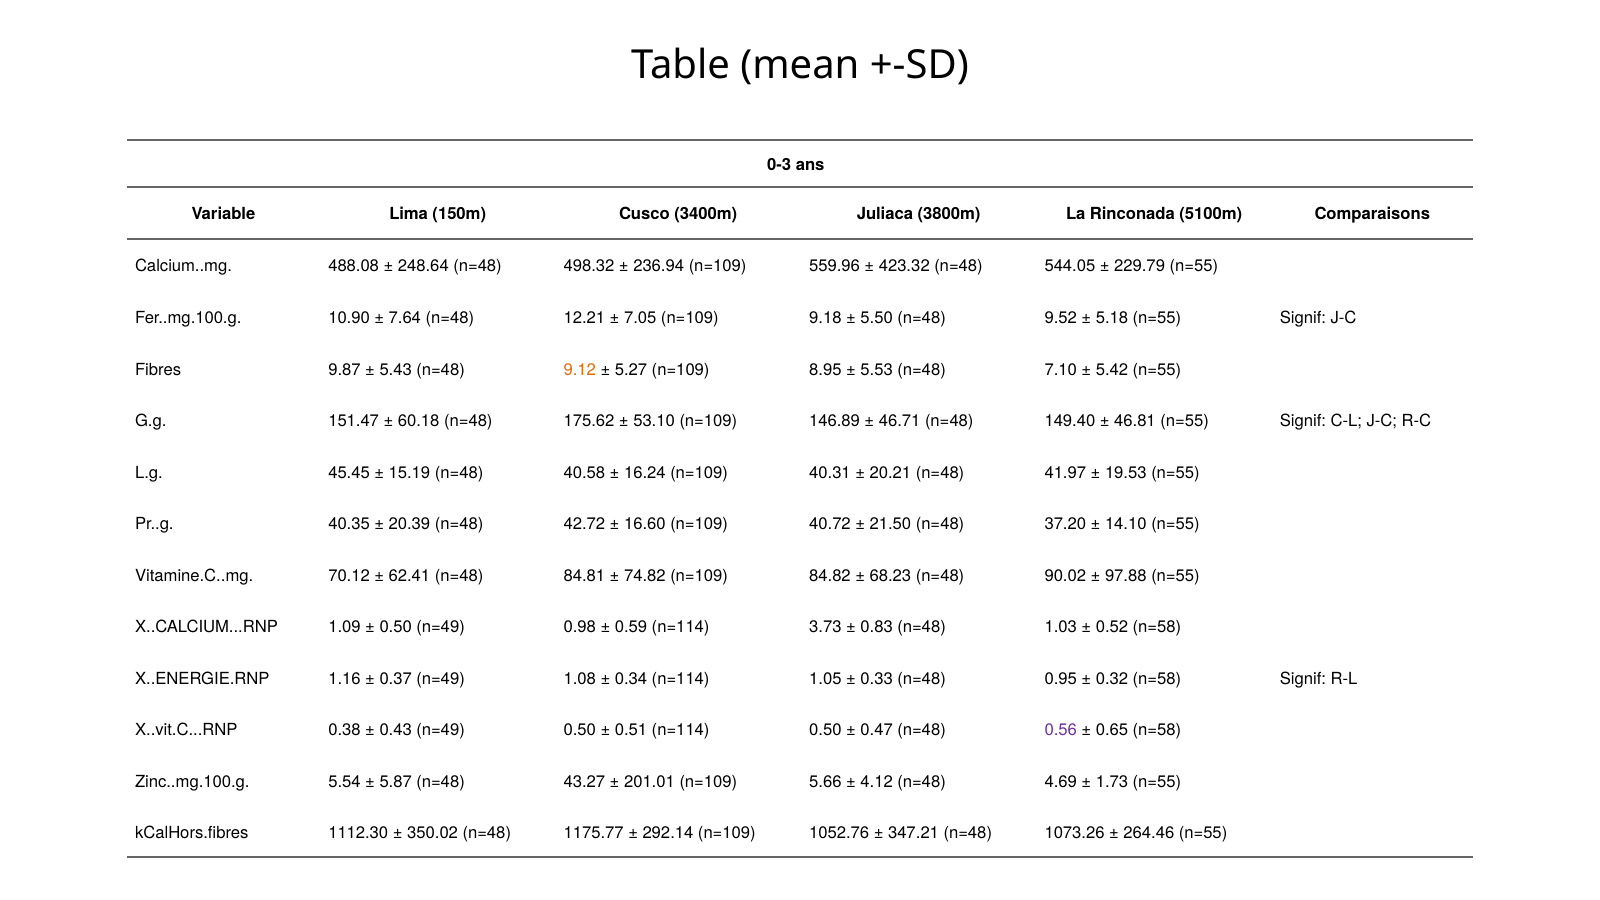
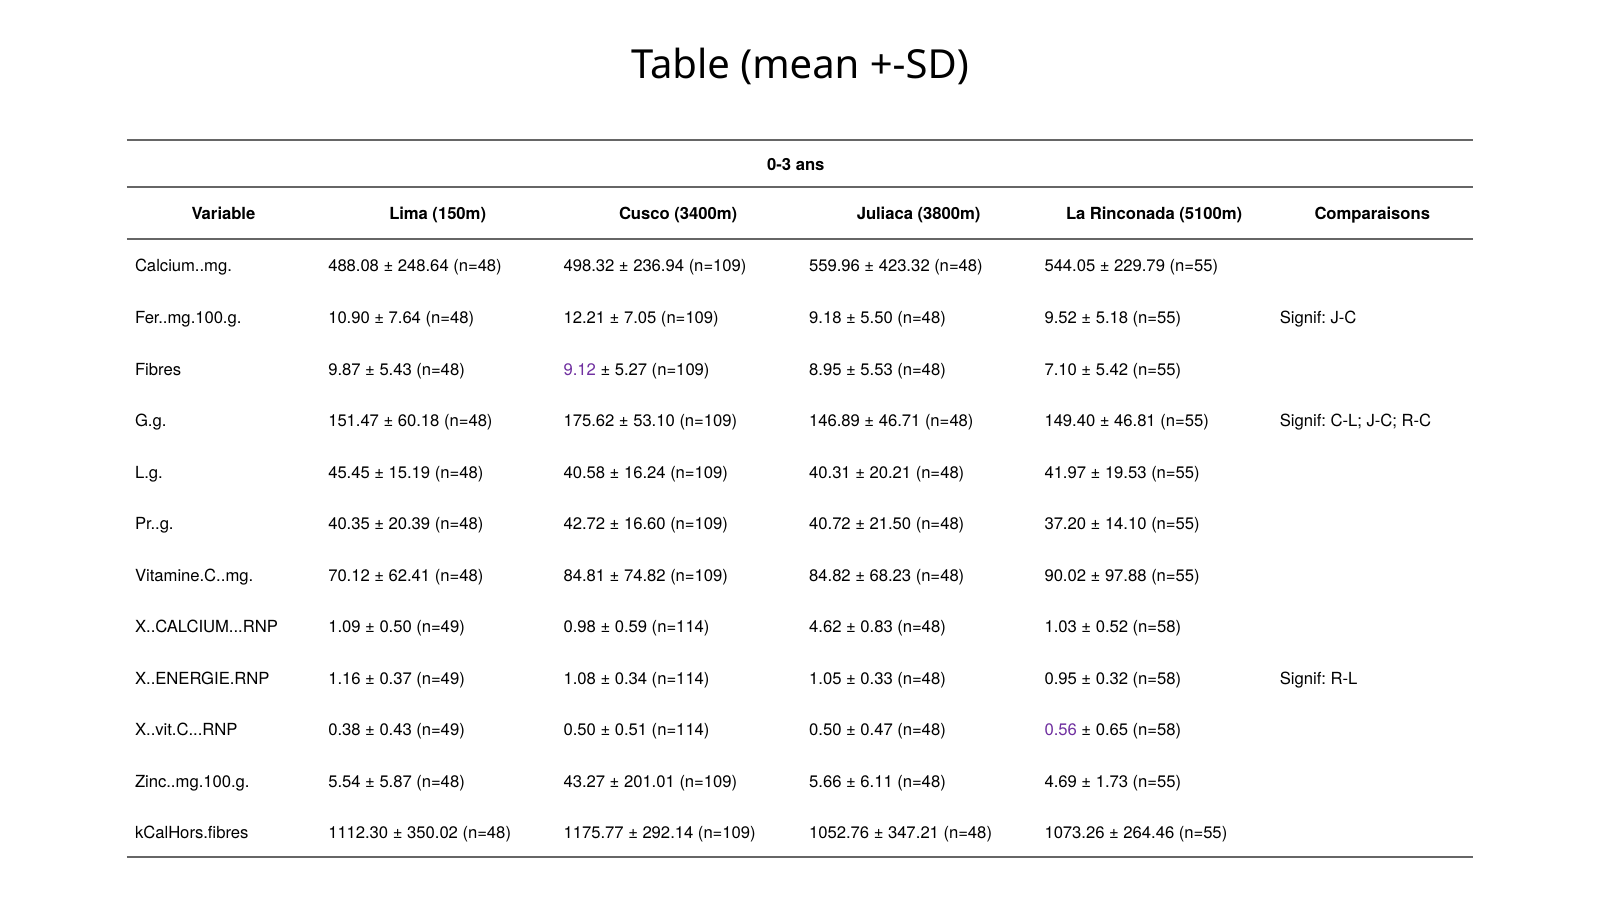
9.12 colour: orange -> purple (580, 370)
3.73: 3.73 -> 4.62 (825, 627)
4.12: 4.12 -> 6.11 (877, 782)
